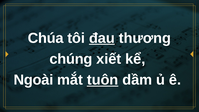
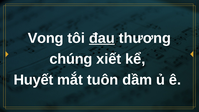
Chúa: Chúa -> Vong (46, 38)
Ngoài: Ngoài -> Huyết (33, 80)
tuôn underline: present -> none (103, 80)
